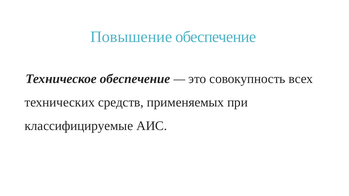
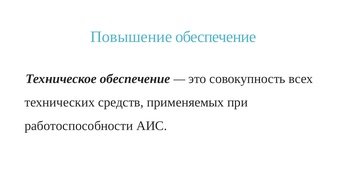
классифицируемые: классифицируемые -> работоспособности (79, 126)
